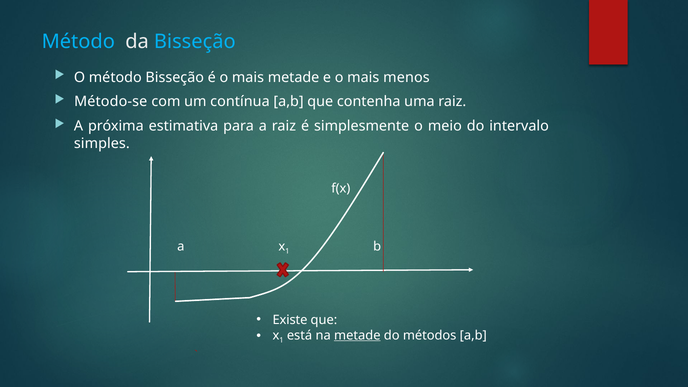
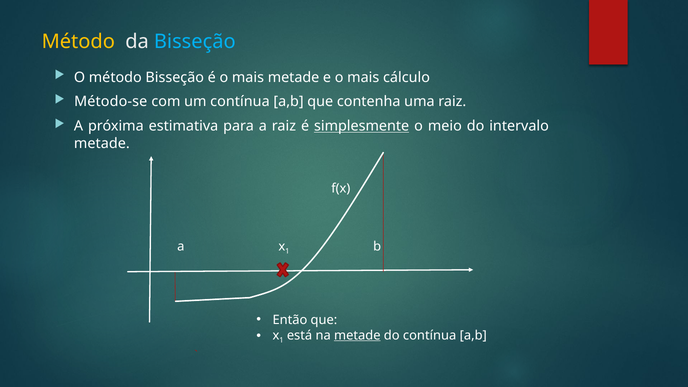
Método colour: light blue -> yellow (78, 42)
menos: menos -> cálculo (407, 77)
simplesmente underline: none -> present (362, 126)
simples: simples -> metade (102, 143)
Existe: Existe -> Então (290, 320)
do métodos: métodos -> contínua (430, 335)
